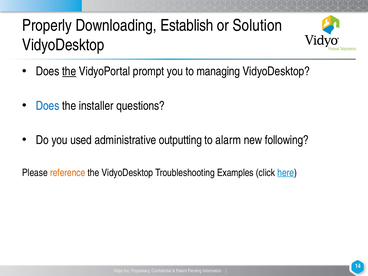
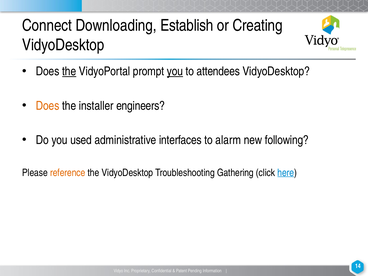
Properly: Properly -> Connect (47, 25)
Solution: Solution -> Creating (258, 25)
you underline: none -> present (175, 71)
managing: managing -> attendees (218, 71)
Does colour: blue -> orange (48, 106)
questions: questions -> engineers (141, 106)
outputting: outputting -> interfaces (180, 140)
Examples: Examples -> Gathering (235, 173)
